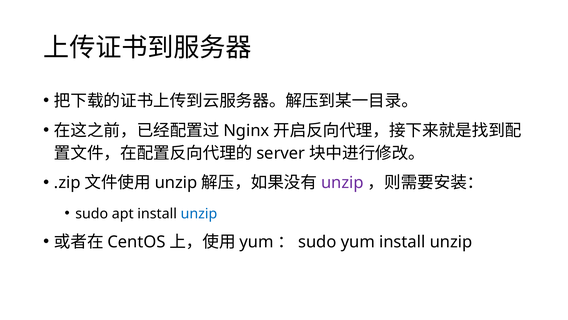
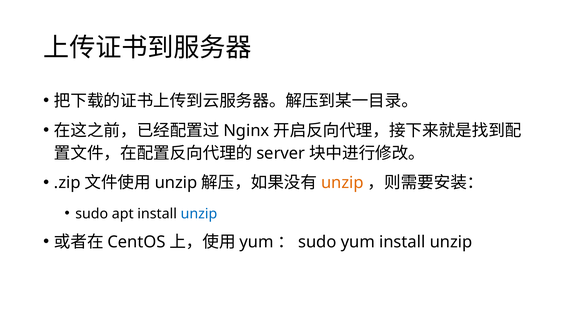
unzip colour: purple -> orange (342, 183)
